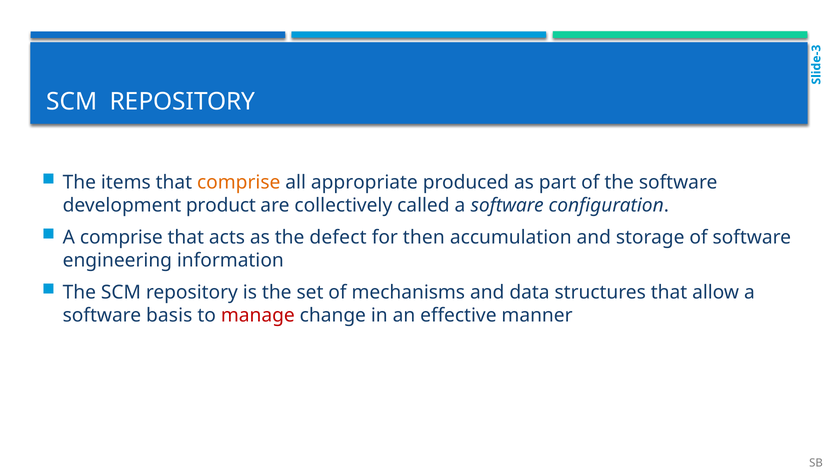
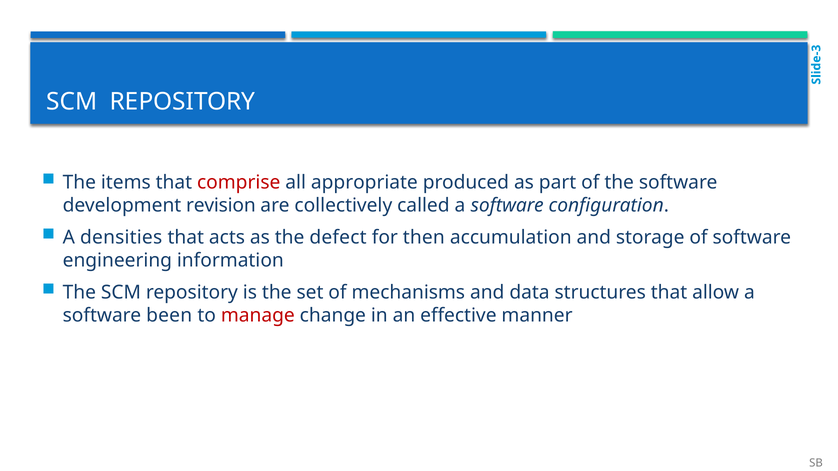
comprise colour: orange -> red (239, 183)
product: product -> revision (221, 206)
A comprise: comprise -> densities (121, 238)
basis: basis -> been (169, 316)
